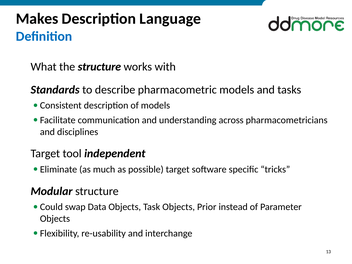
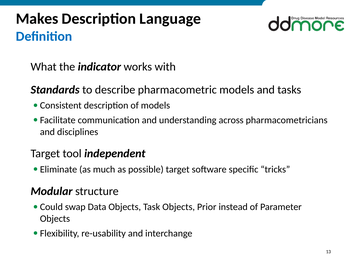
the structure: structure -> indicator (99, 67)
